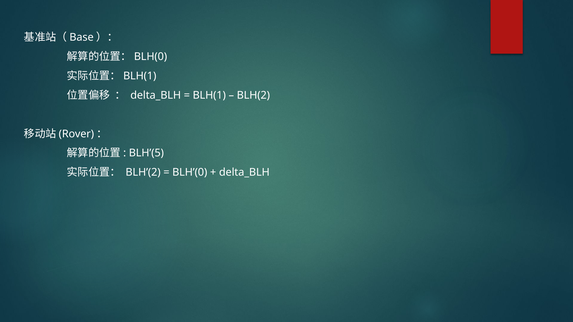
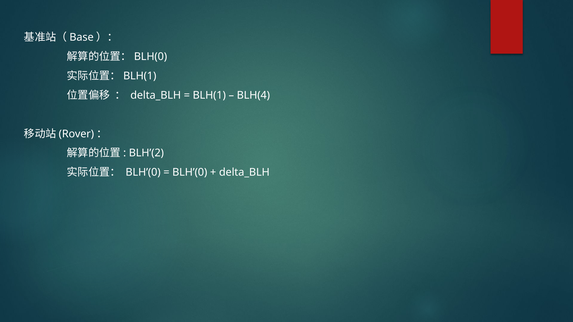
BLH(2: BLH(2 -> BLH(4 (253, 95)
BLH’(5: BLH’(5 -> BLH’(2 (146, 153)
BLH’(2: BLH’(2 -> BLH’(0 (143, 173)
